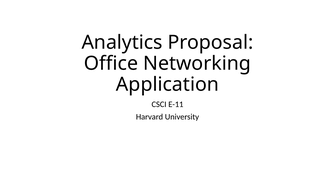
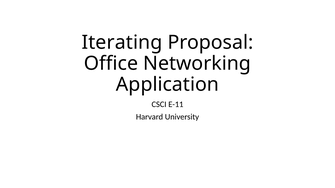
Analytics: Analytics -> Iterating (122, 43)
